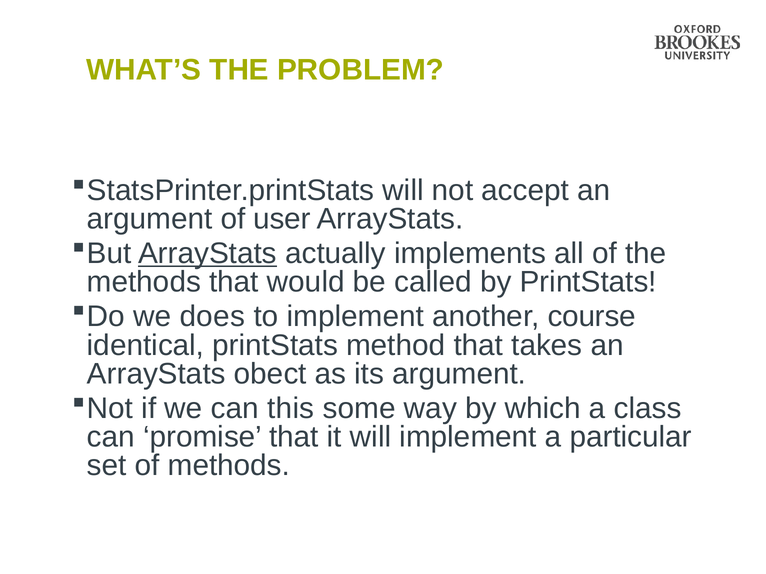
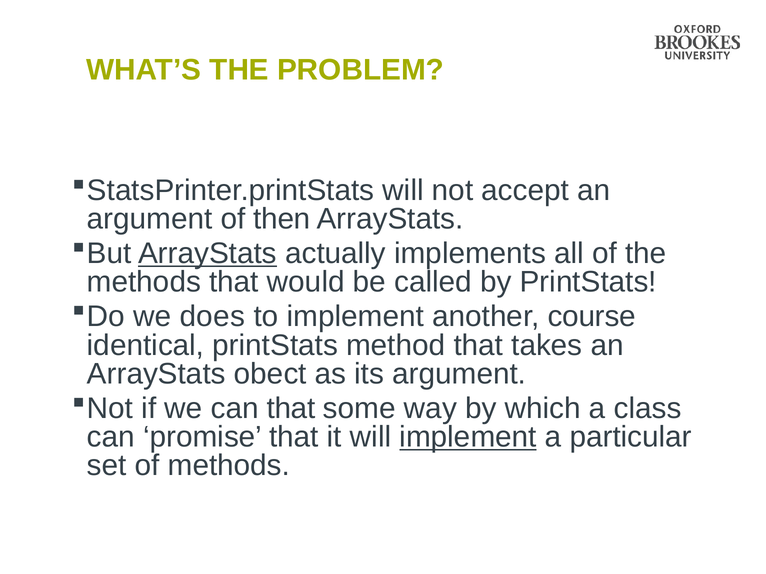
user: user -> then (282, 219)
can this: this -> that (291, 409)
implement underline: none -> present (468, 437)
